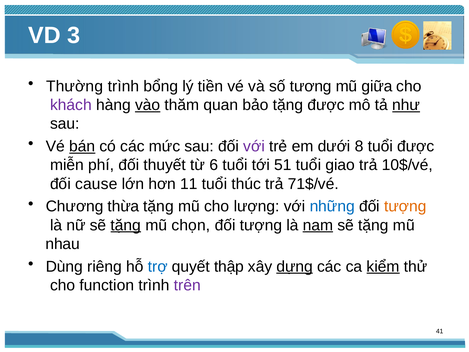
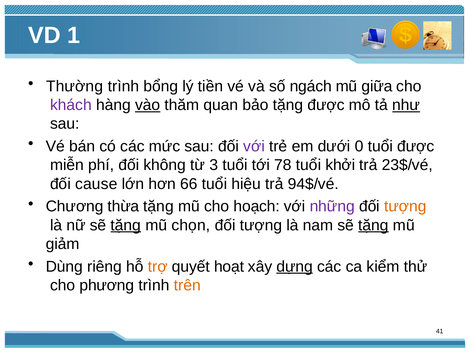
3: 3 -> 1 (74, 35)
tương: tương -> ngách (311, 86)
bán underline: present -> none (82, 146)
8: 8 -> 0 (359, 146)
thuyết: thuyết -> không (165, 165)
6: 6 -> 3 (214, 165)
51: 51 -> 78 (283, 165)
giao: giao -> khởi (340, 165)
10$/vé: 10$/vé -> 23$/vé (407, 165)
11: 11 -> 66 (189, 184)
thúc: thúc -> hiệu (246, 184)
71$/vé: 71$/vé -> 94$/vé (313, 184)
lượng: lượng -> hoạch (257, 206)
những colour: blue -> purple (332, 206)
nam underline: present -> none (318, 225)
tặng underline: none -> present (373, 225)
nhau: nhau -> giảm (63, 244)
trợ colour: blue -> orange (158, 266)
thập: thập -> hoạt (229, 266)
kiểm underline: present -> none (383, 266)
function: function -> phương (107, 285)
trên colour: purple -> orange (187, 285)
